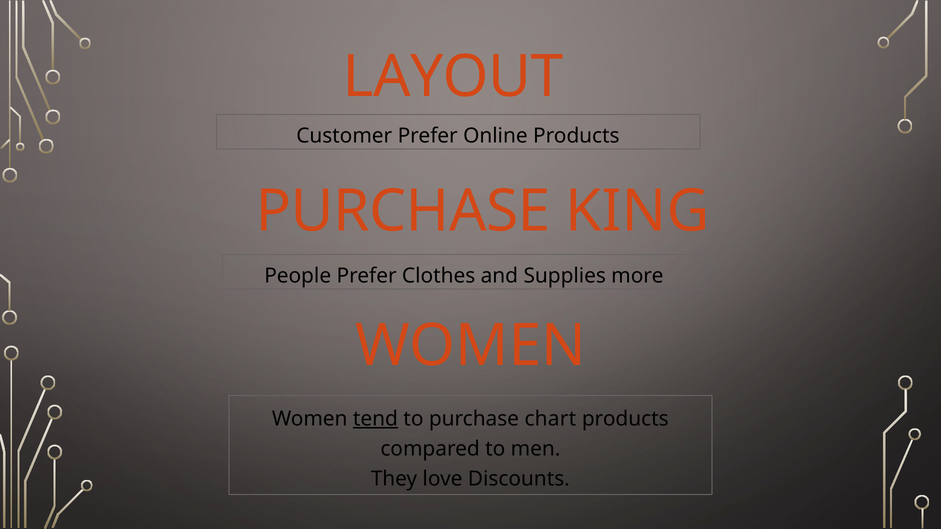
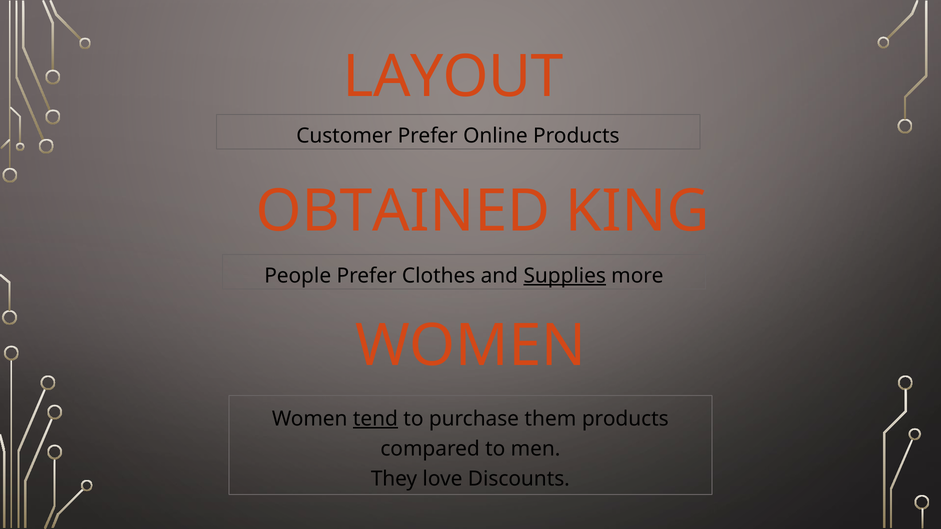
PURCHASE: PURCHASE -> OBTAINED (403, 211)
Supplies underline: none -> present (565, 276)
chart: chart -> them (550, 419)
